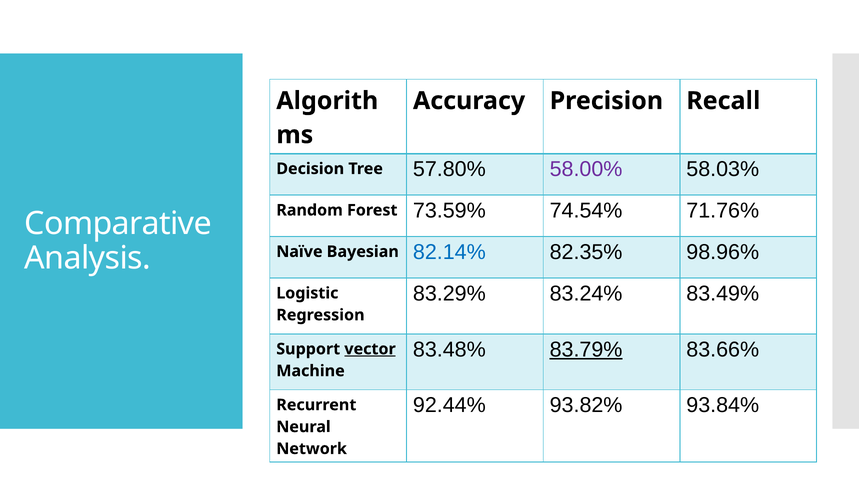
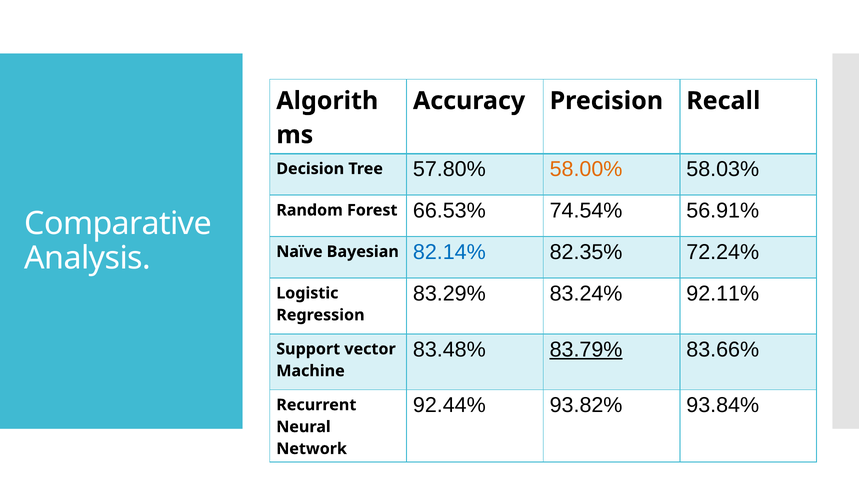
58.00% colour: purple -> orange (586, 169)
73.59%: 73.59% -> 66.53% (449, 211)
71.76%: 71.76% -> 56.91% (723, 211)
98.96%: 98.96% -> 72.24% (723, 252)
83.49%: 83.49% -> 92.11% (723, 294)
vector underline: present -> none (370, 349)
